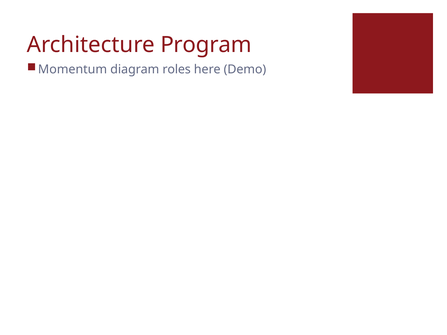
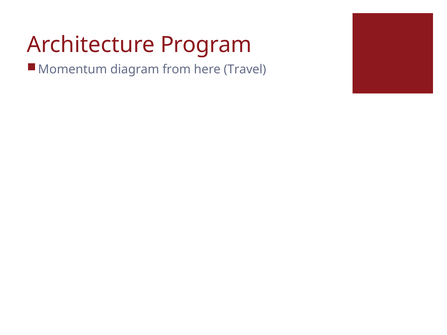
roles: roles -> from (177, 70)
Demo: Demo -> Travel (245, 70)
